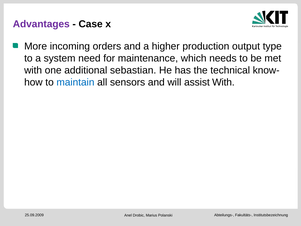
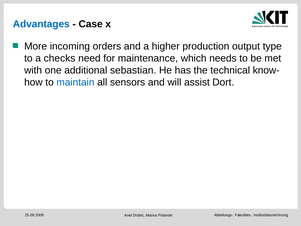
Advantages colour: purple -> blue (41, 24)
system: system -> checks (60, 58)
assist With: With -> Dort (223, 82)
